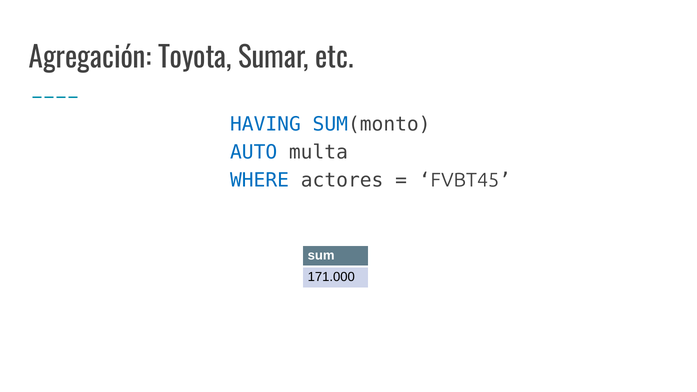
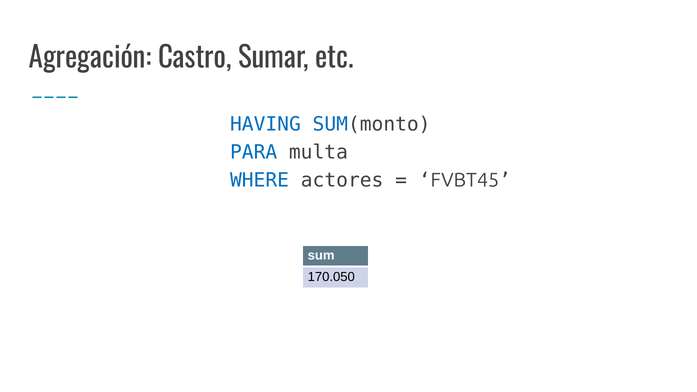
Toyota: Toyota -> Castro (195, 58)
AUTO: AUTO -> PARA (254, 152)
171.000: 171.000 -> 170.050 (331, 277)
